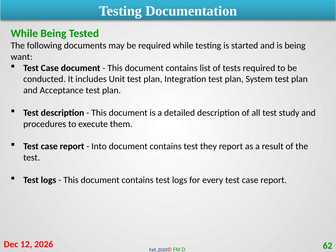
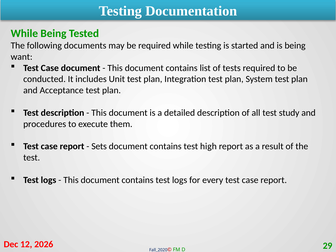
Into: Into -> Sets (99, 146)
they: they -> high (208, 146)
62: 62 -> 29 (328, 246)
